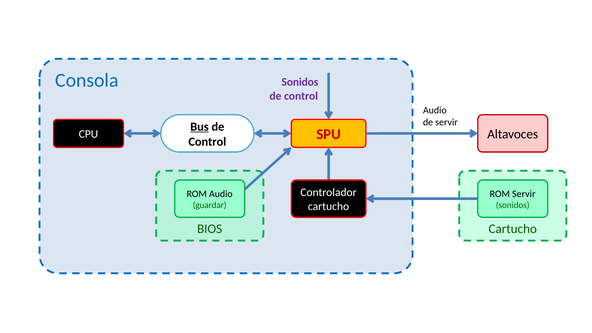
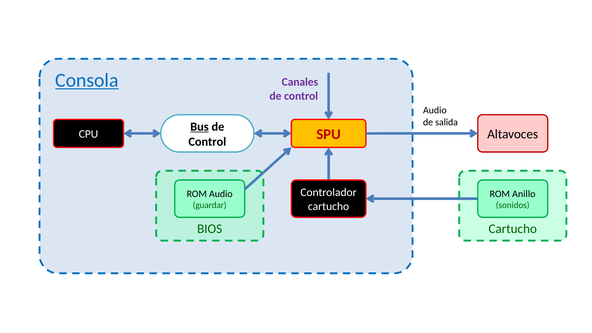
Consola underline: none -> present (87, 80)
Sonidos: Sonidos -> Canales (300, 82)
de servir: servir -> salida (447, 122)
ROM Servir: Servir -> Anillo (524, 194)
